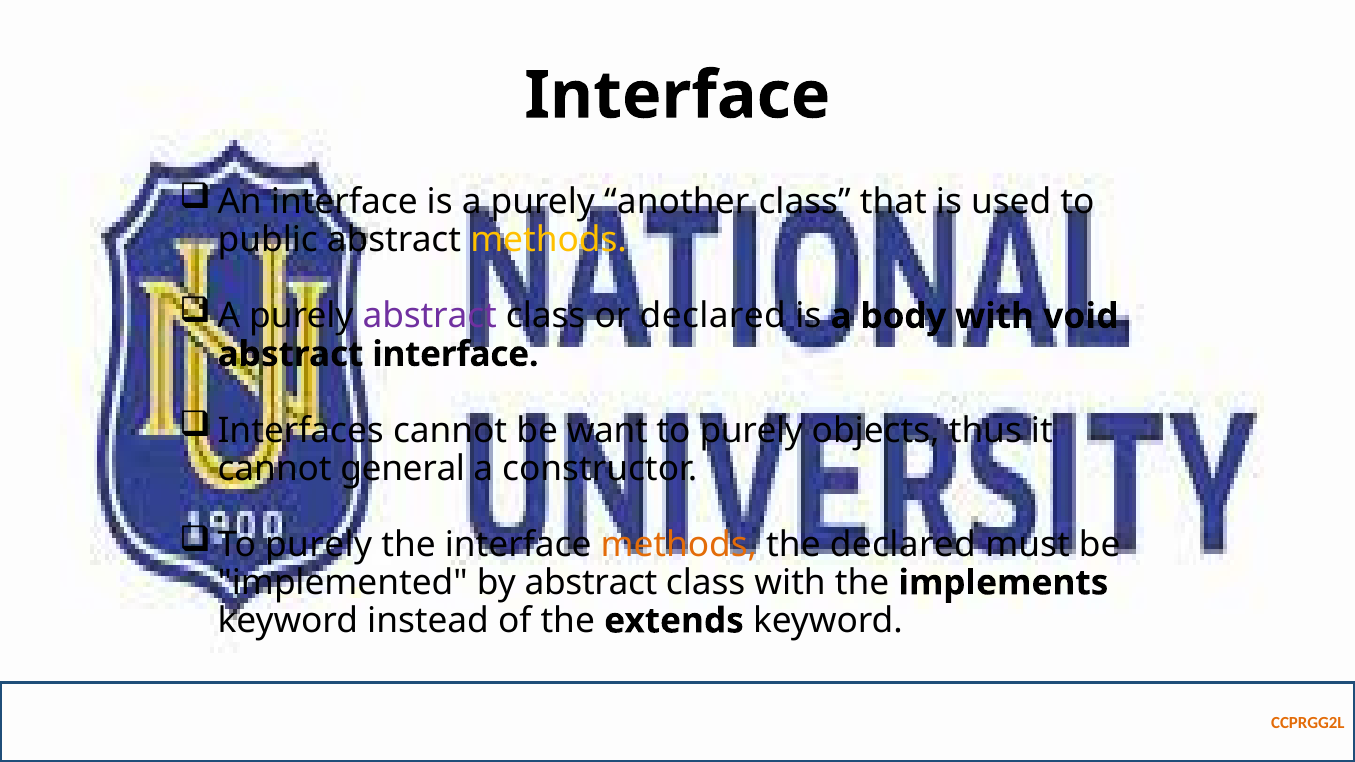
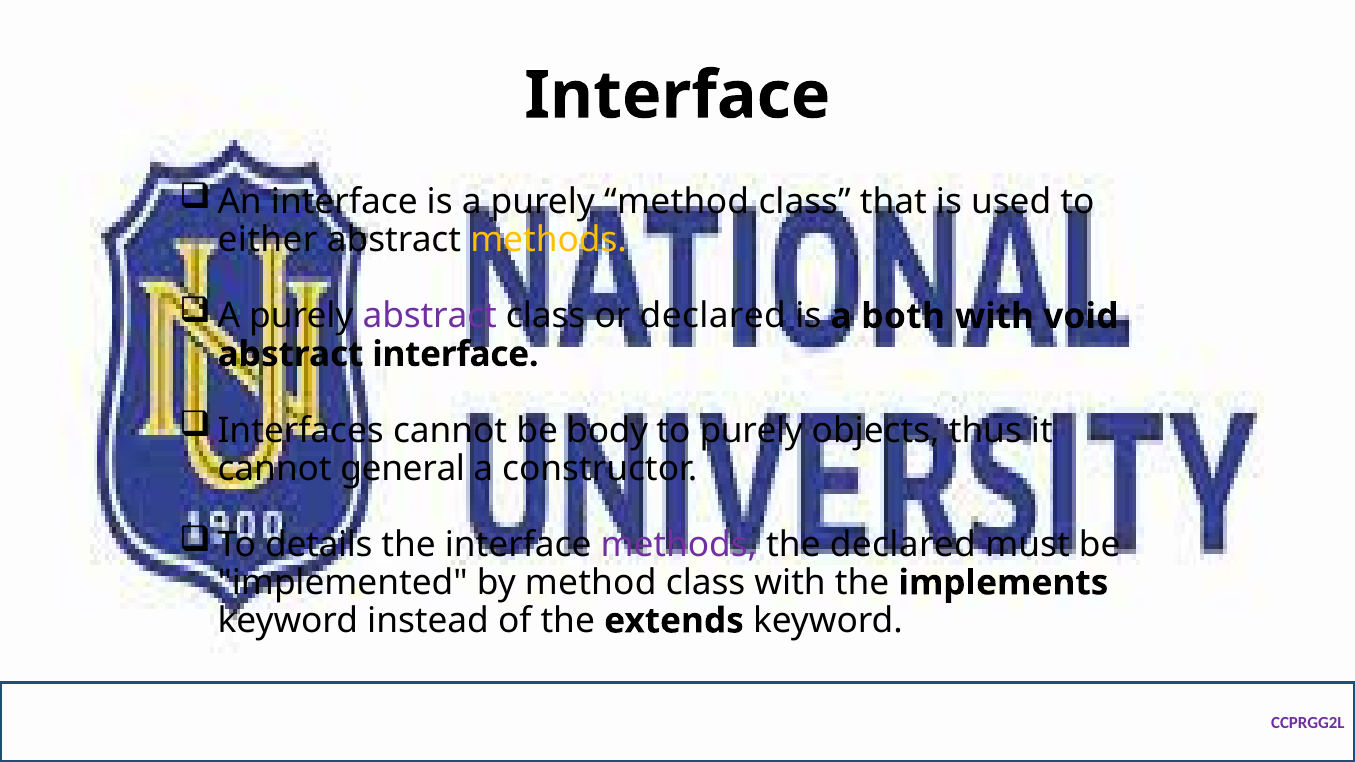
purely another: another -> method (677, 202)
public: public -> either (268, 240)
body: body -> both (903, 316)
want: want -> body (607, 431)
purely: purely -> details (319, 545)
methods colour: orange -> purple (679, 545)
by abstract: abstract -> method (591, 583)
CCPRGG2L colour: orange -> purple (1308, 723)
